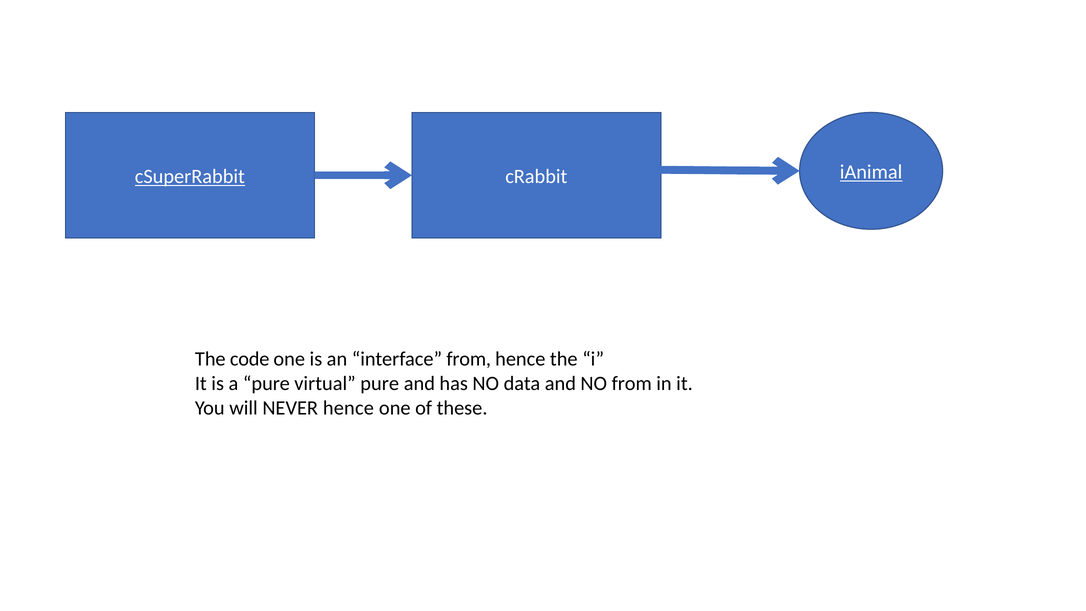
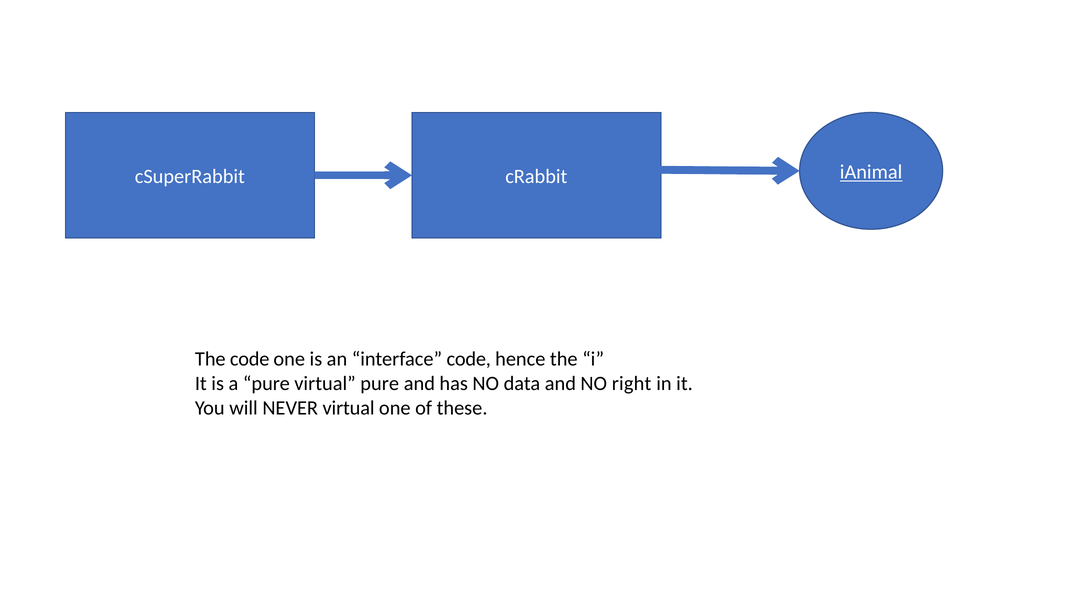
cSuperRabbit underline: present -> none (190, 177)
interface from: from -> code (469, 359)
NO from: from -> right (632, 383)
NEVER hence: hence -> virtual (349, 408)
